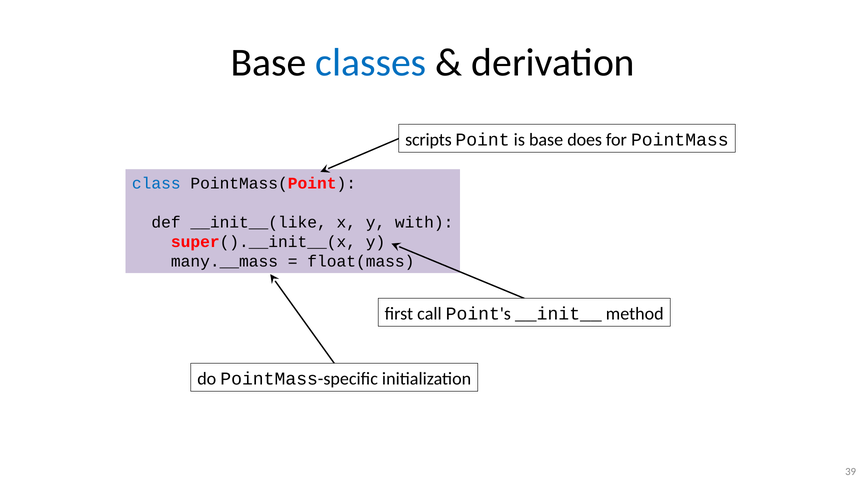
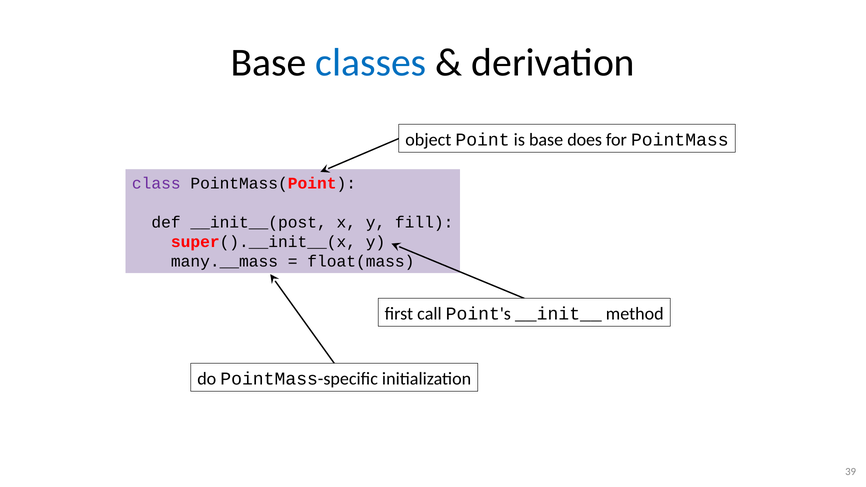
scripts: scripts -> object (428, 140)
class colour: blue -> purple (156, 183)
__init__(like: __init__(like -> __init__(post (259, 222)
with: with -> fill (424, 222)
